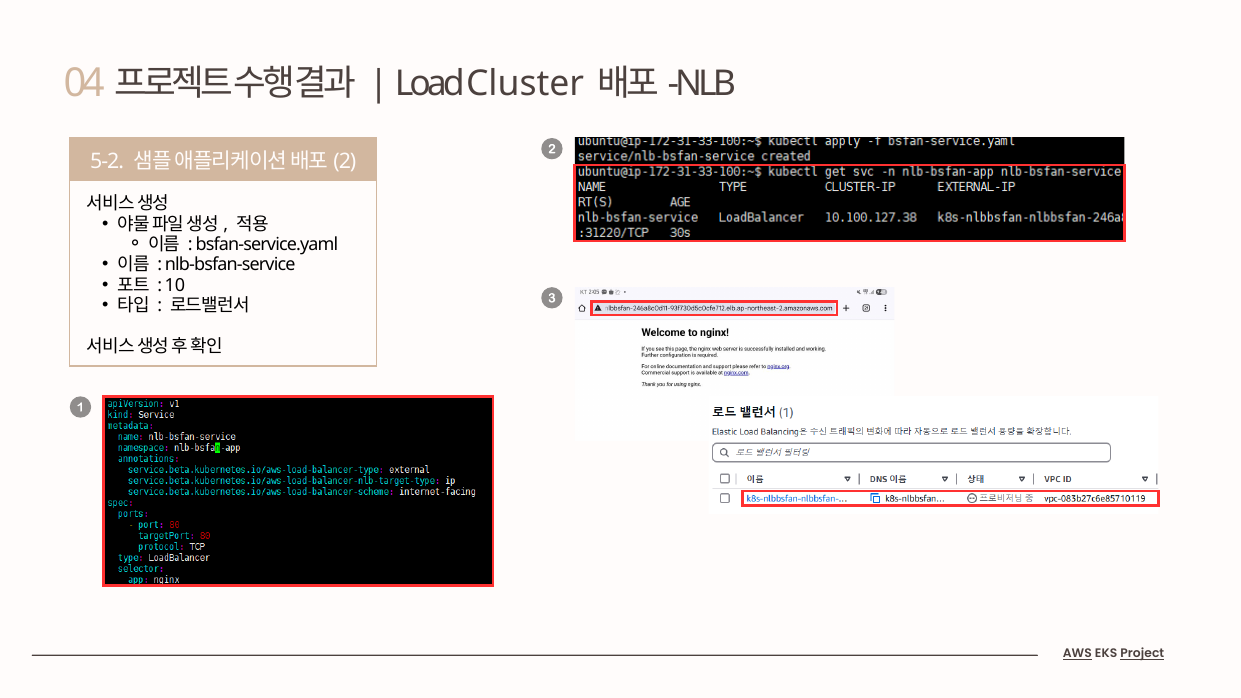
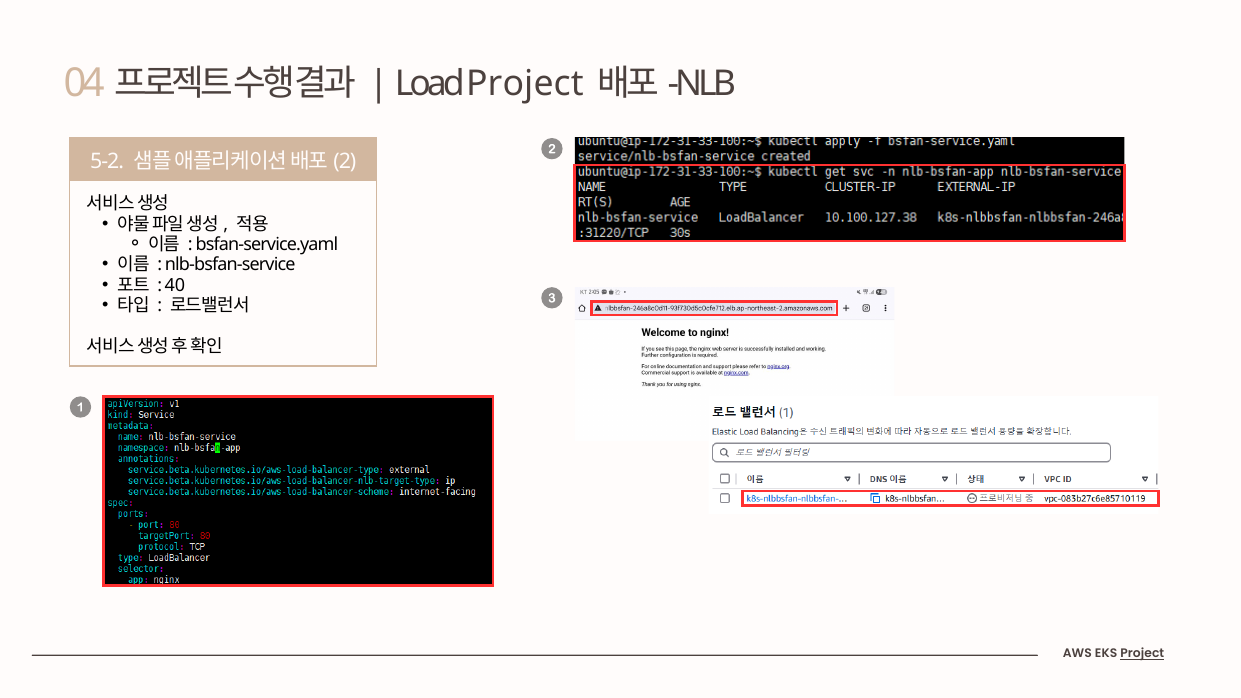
Load Cluster: Cluster -> Project (525, 84)
10: 10 -> 40 (175, 285)
AWS underline: present -> none (1077, 654)
